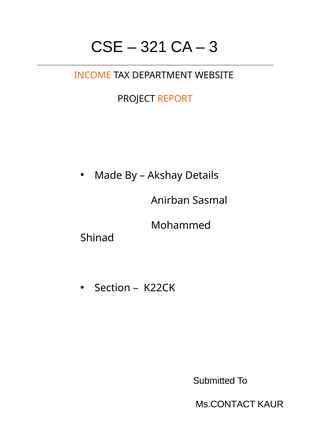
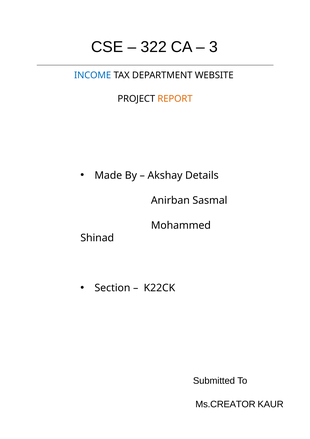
321: 321 -> 322 (154, 47)
INCOME colour: orange -> blue (93, 75)
Ms.CONTACT: Ms.CONTACT -> Ms.CREATOR (225, 404)
